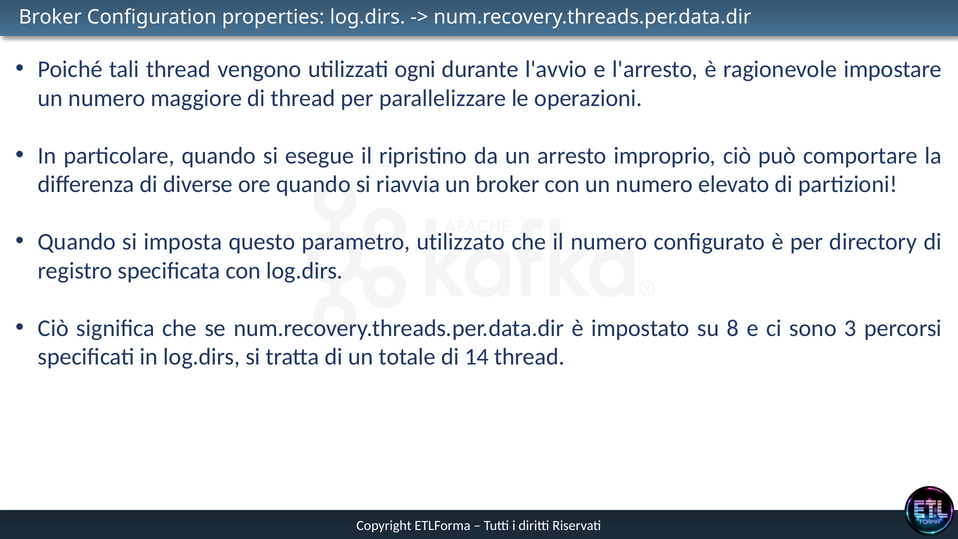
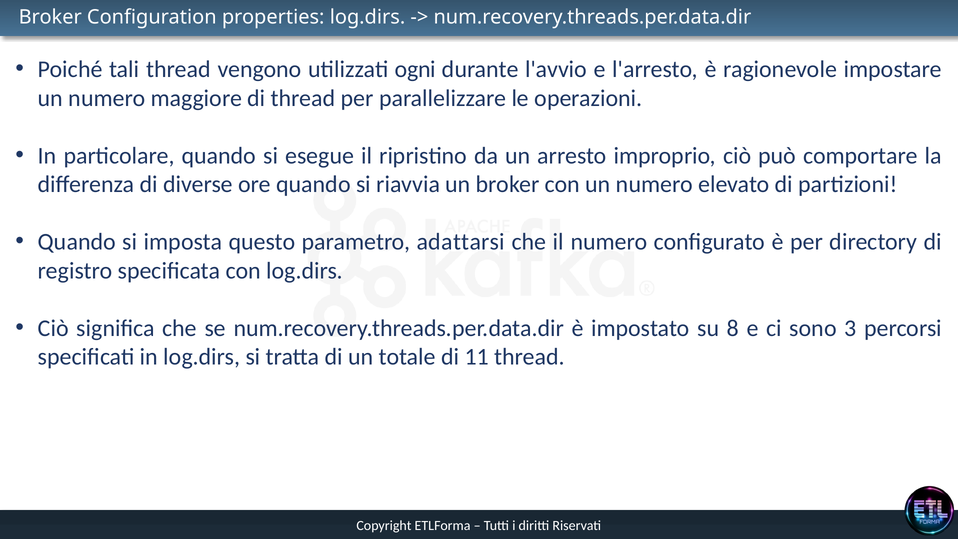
utilizzato: utilizzato -> adattarsi (461, 242)
14: 14 -> 11 (477, 357)
